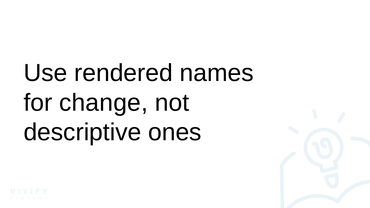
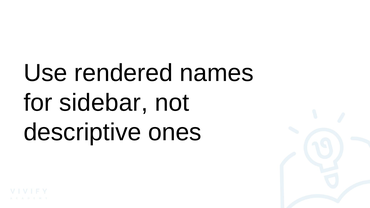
change: change -> sidebar (104, 103)
